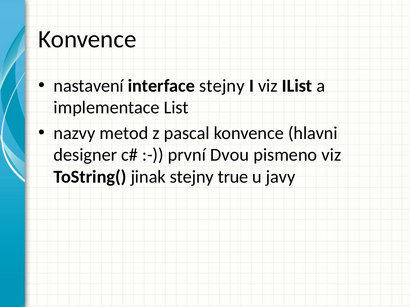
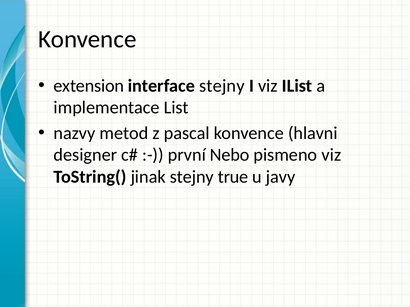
nastavení: nastavení -> extension (89, 86)
Dvou: Dvou -> Nebo (230, 155)
